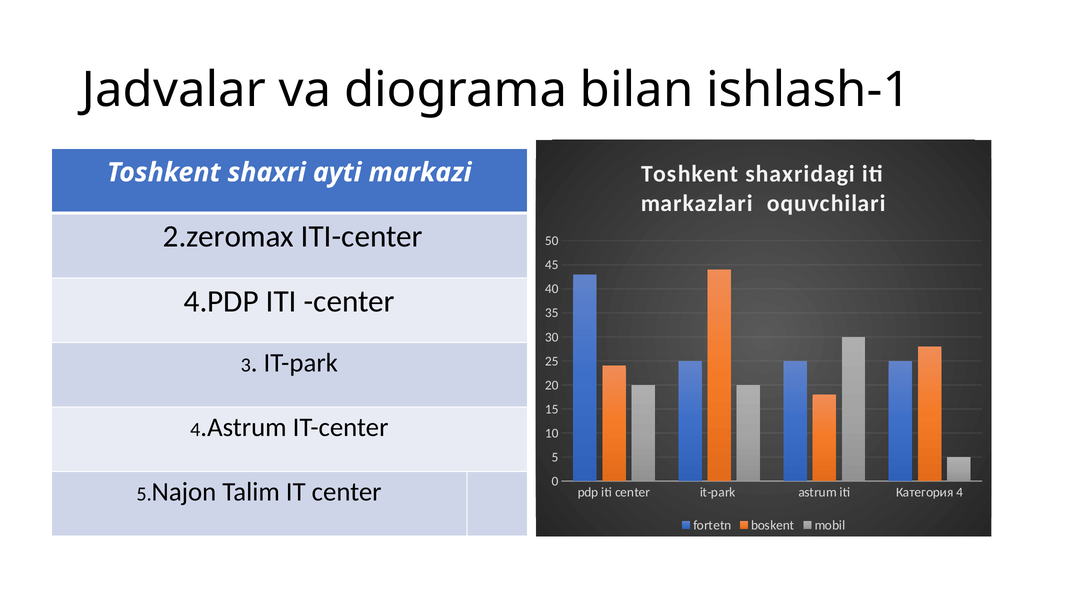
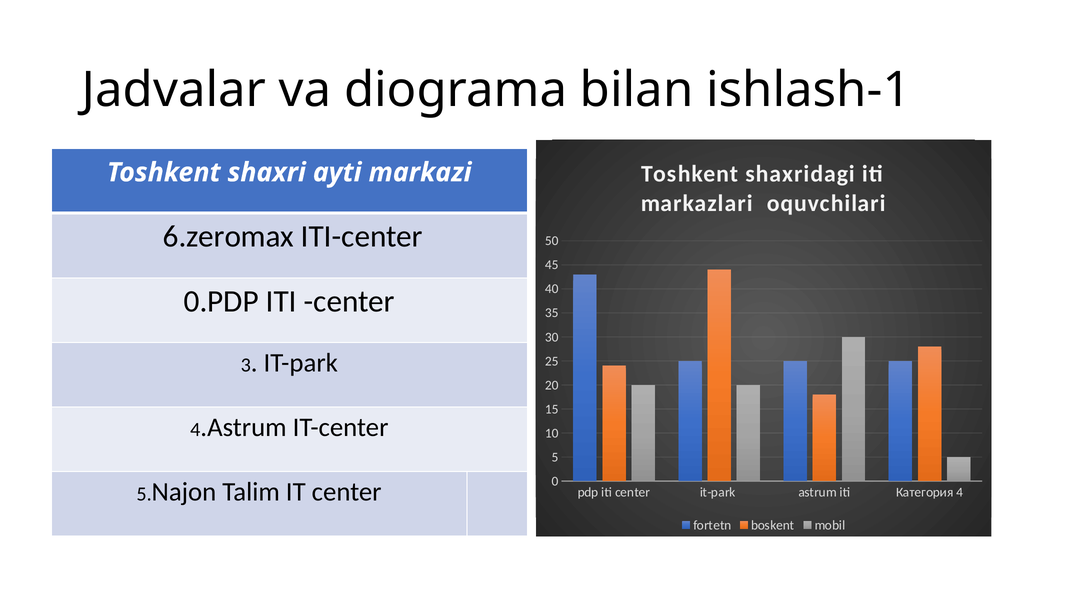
2.zeromax: 2.zeromax -> 6.zeromax (228, 237)
4.PDP: 4.PDP -> 0.PDP (221, 301)
